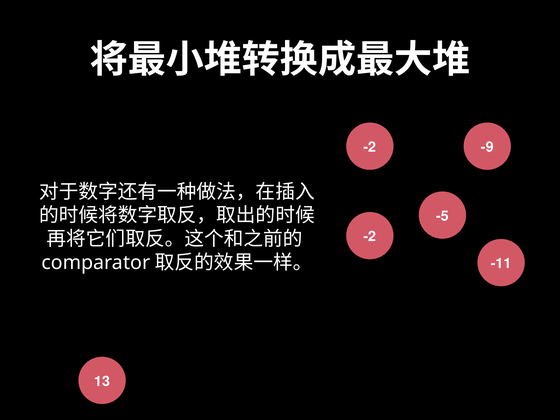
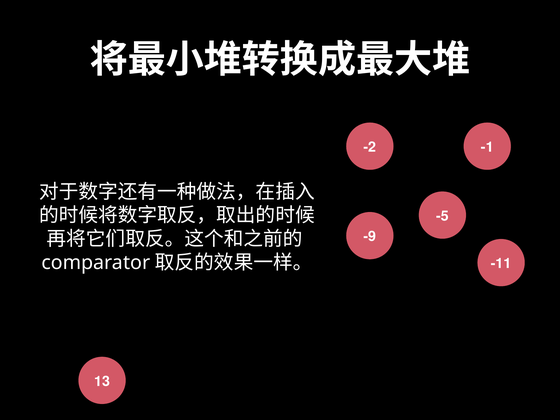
-9: -9 -> -1 (487, 147)
-2: -2 -> -9 (370, 237)
